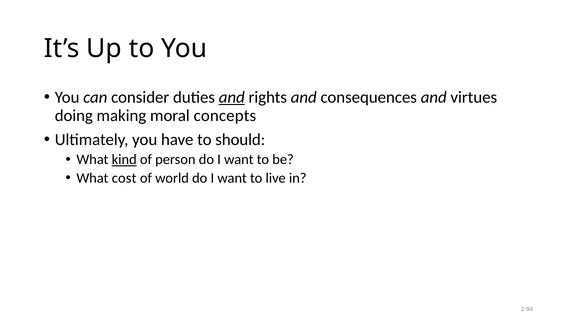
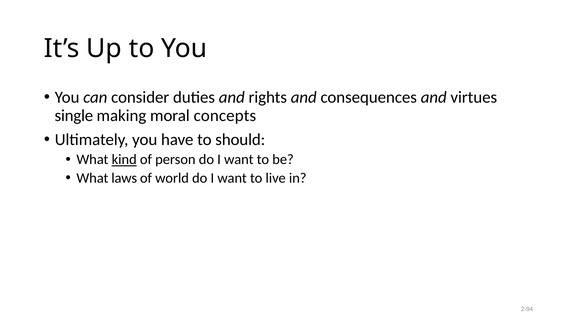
and underline: present -> none (232, 98)
doing: doing -> single (74, 116)
cost: cost -> laws (124, 178)
